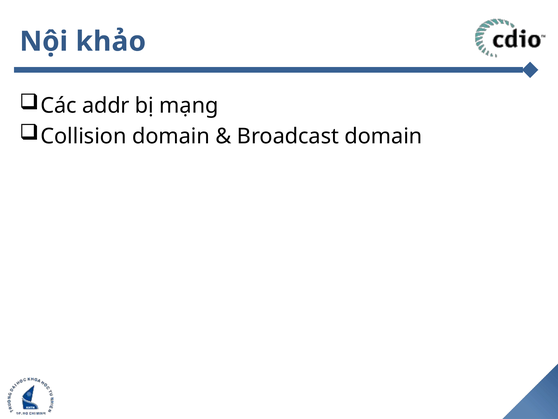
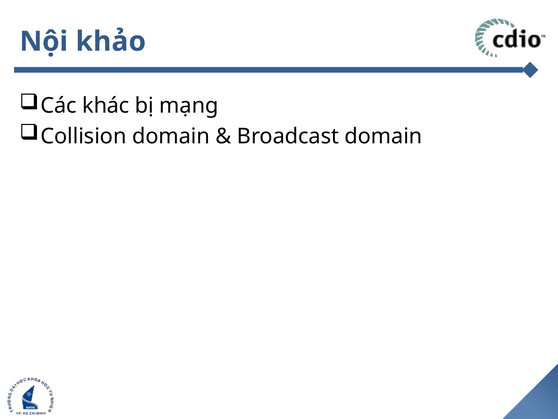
addr: addr -> khác (106, 106)
